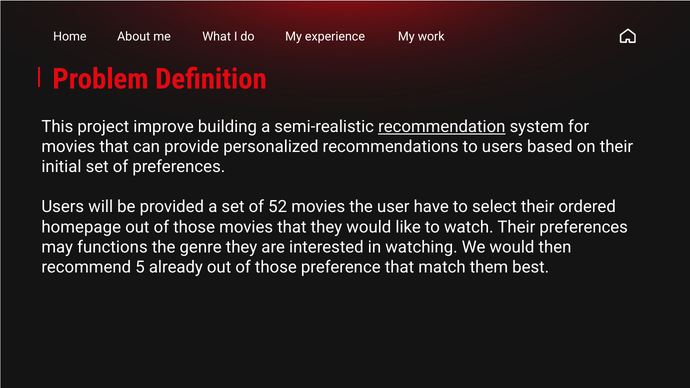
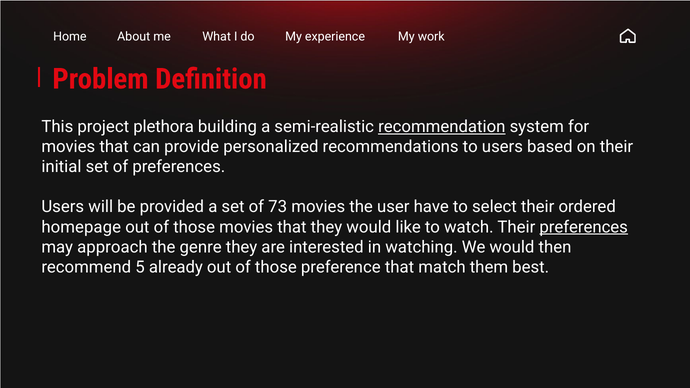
improve: improve -> plethora (164, 127)
52: 52 -> 73 (278, 207)
preferences underline: none -> present (584, 227)
functions: functions -> approach (112, 247)
